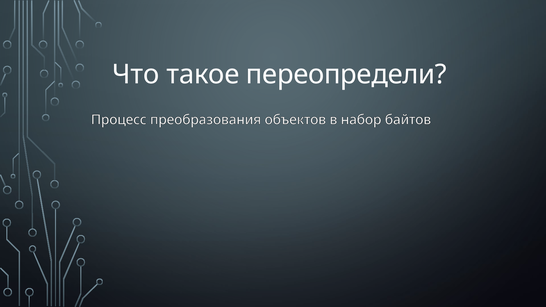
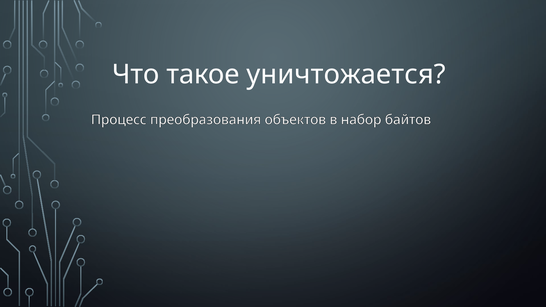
переопредели: переопредели -> уничтожается (346, 75)
